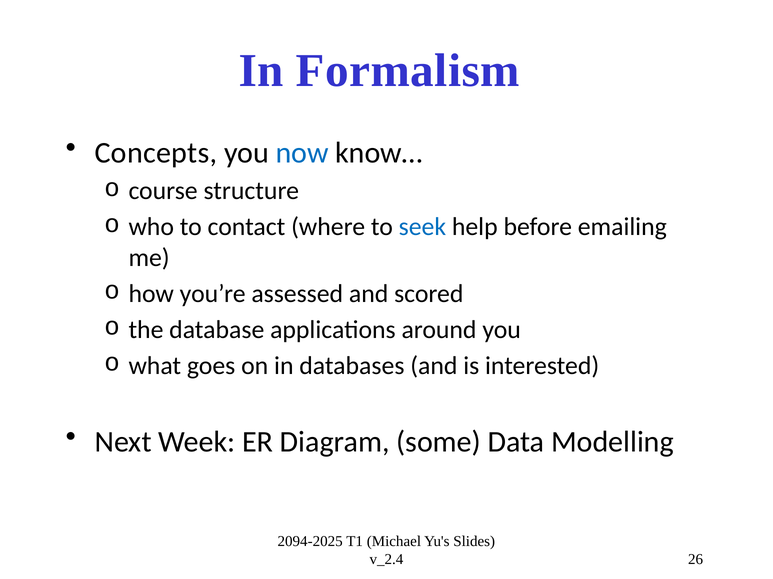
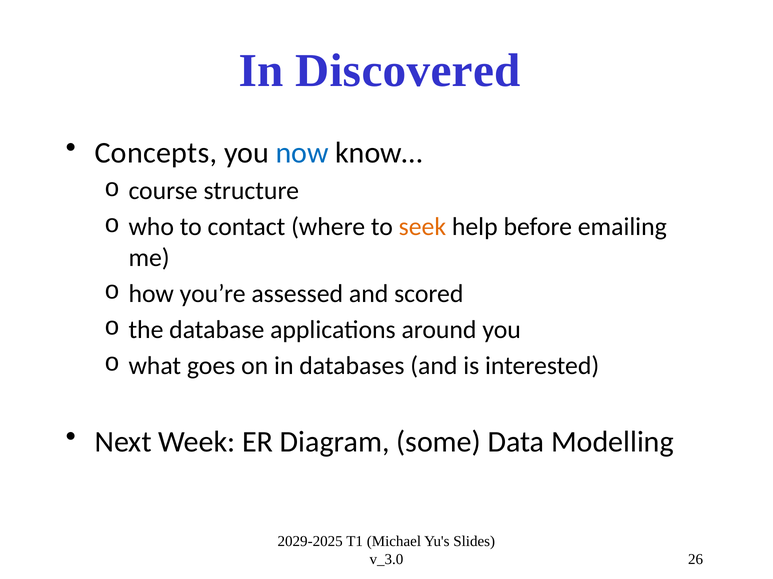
Formalism: Formalism -> Discovered (408, 71)
seek colour: blue -> orange (422, 227)
2094-2025: 2094-2025 -> 2029-2025 (310, 542)
v_2.4: v_2.4 -> v_3.0 (386, 560)
